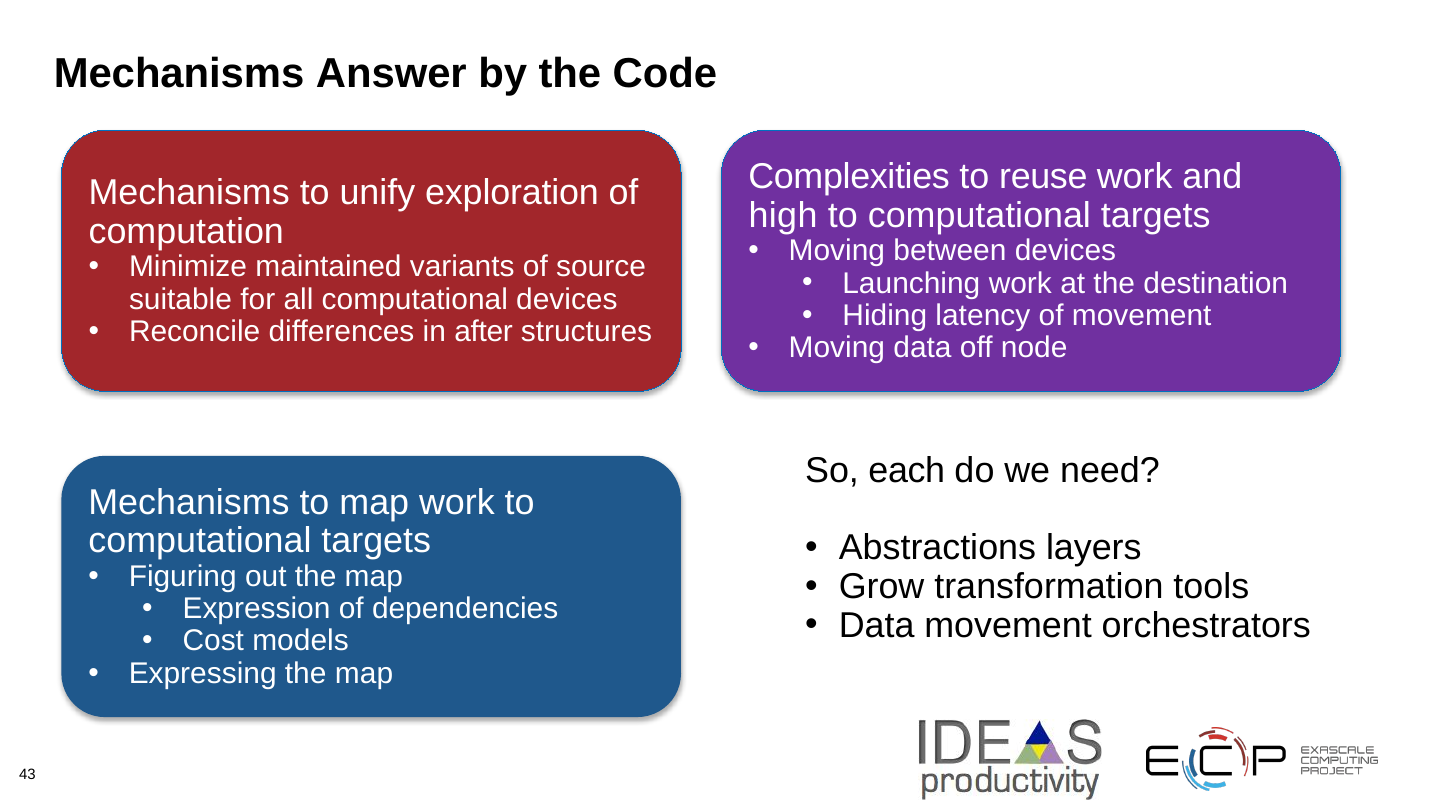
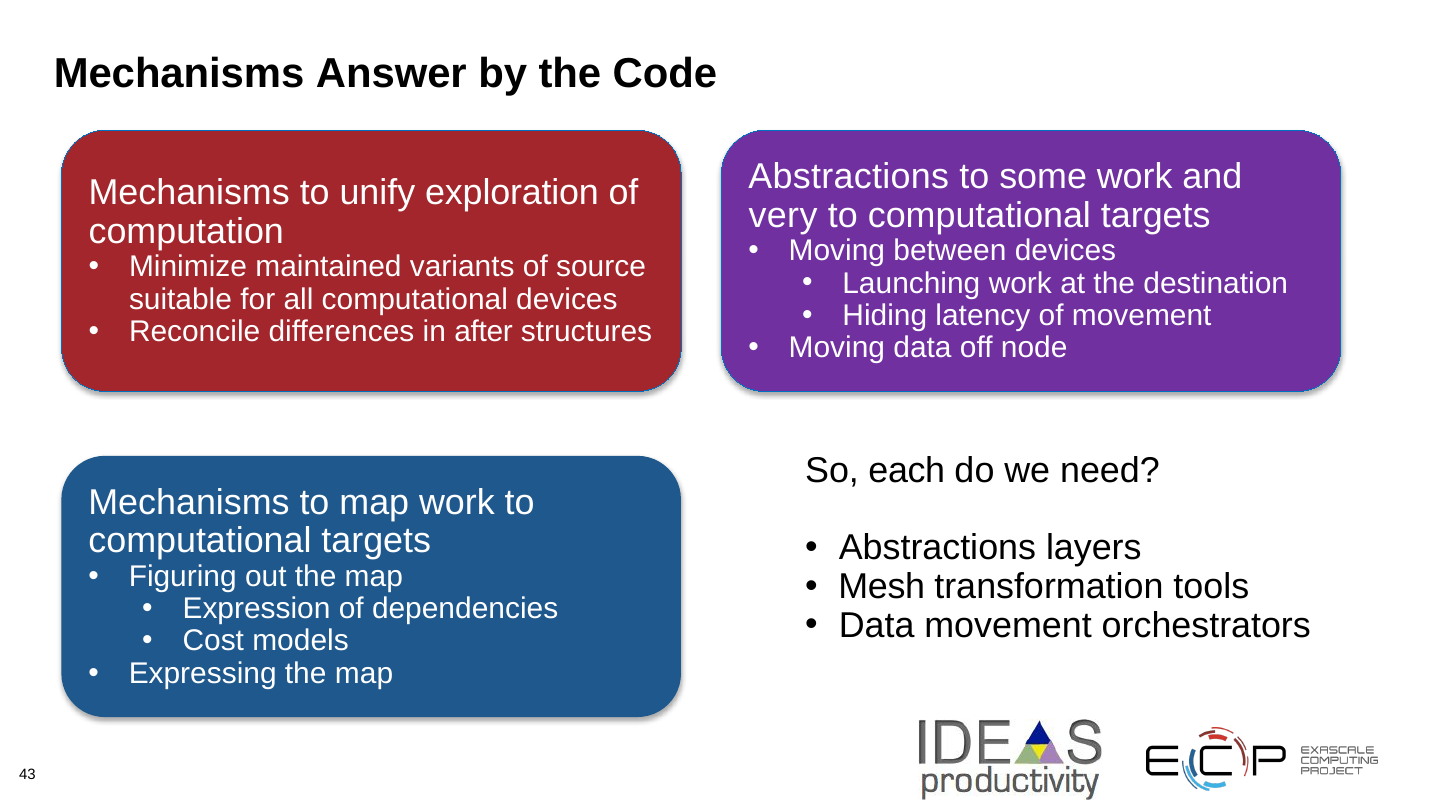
Complexities: Complexities -> Abstractions (849, 177)
reuse: reuse -> some (1043, 177)
high: high -> very (783, 215)
Grow: Grow -> Mesh (882, 587)
